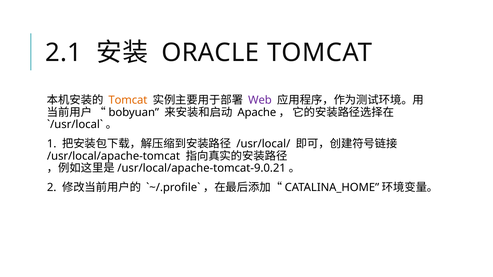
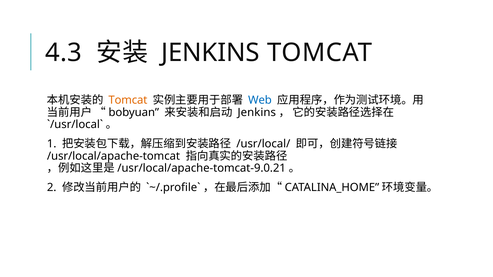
2.1: 2.1 -> 4.3 (64, 53)
ORACLE: ORACLE -> JENKINS (210, 53)
Web colour: purple -> blue (260, 100)
Apache: Apache -> Jenkins (257, 112)
